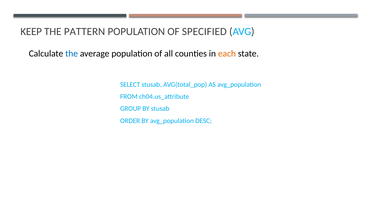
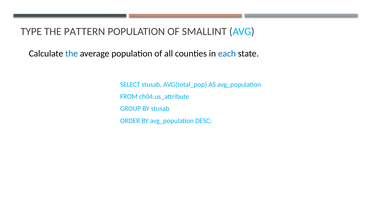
KEEP: KEEP -> TYPE (31, 32)
SPECIFIED: SPECIFIED -> SMALLINT (204, 32)
each colour: orange -> blue (227, 53)
